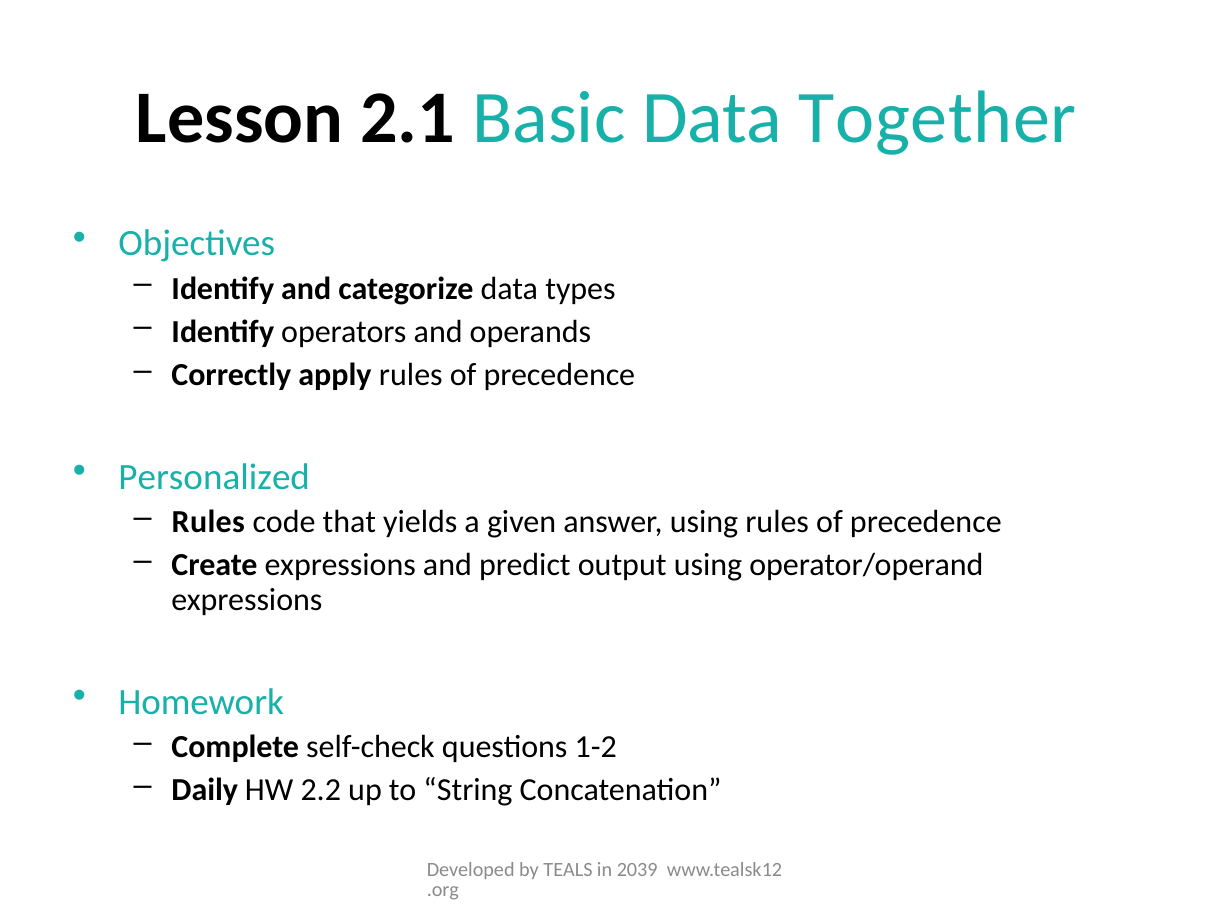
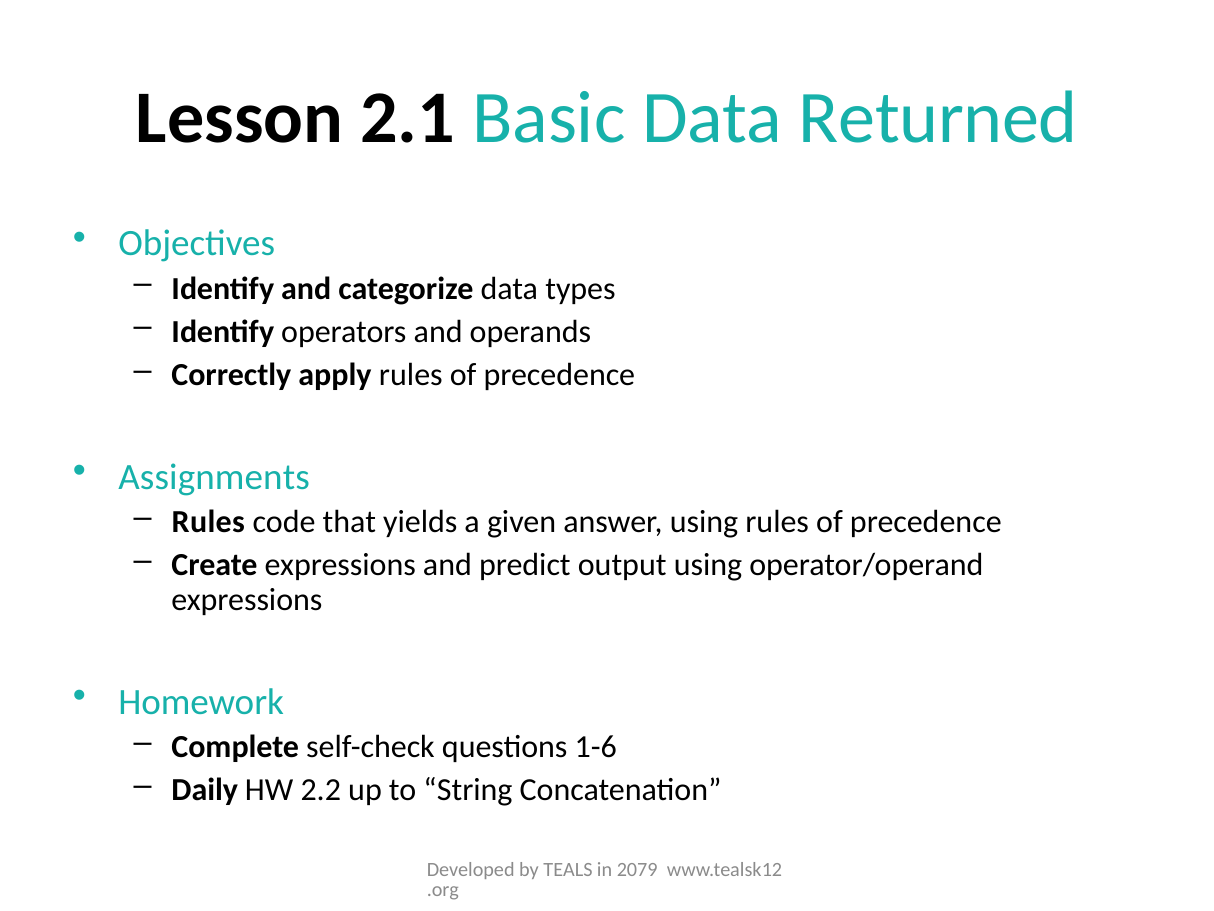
Together: Together -> Returned (938, 118)
Personalized: Personalized -> Assignments (214, 477)
1-2: 1-2 -> 1-6 (596, 747)
2039: 2039 -> 2079 (637, 869)
